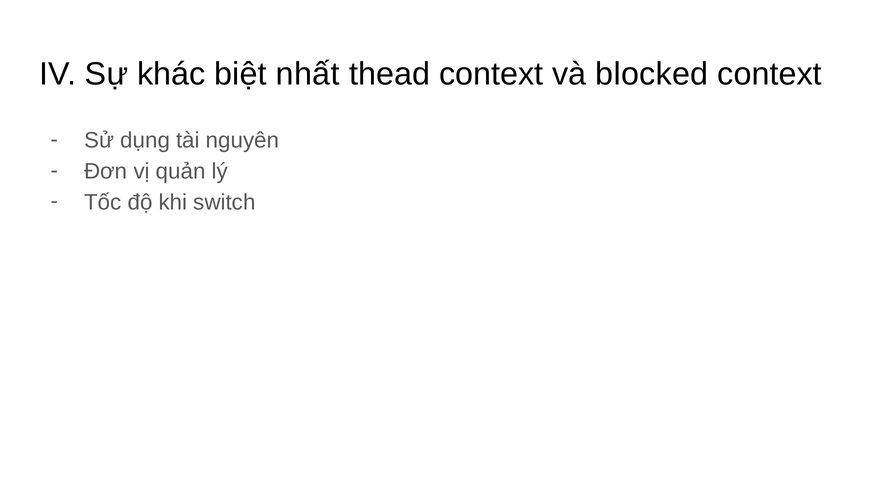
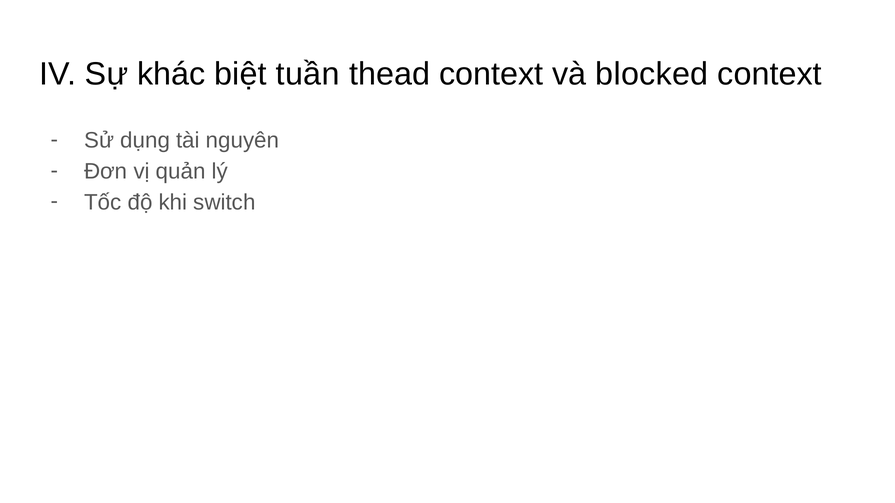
nhất: nhất -> tuần (308, 74)
